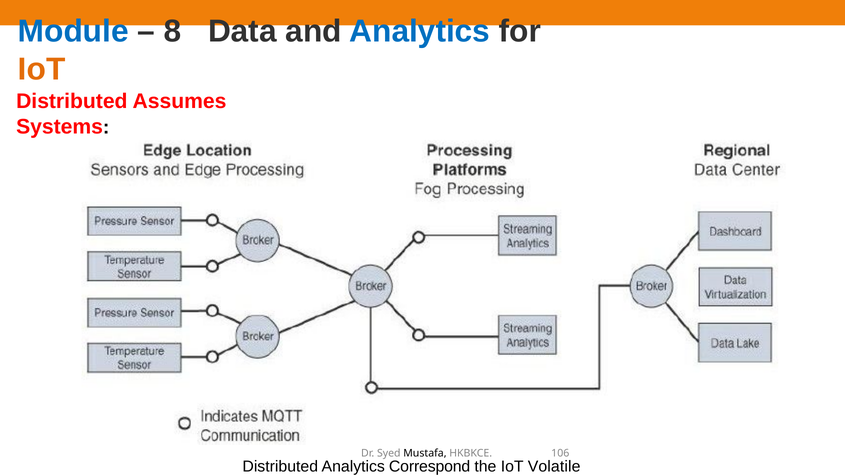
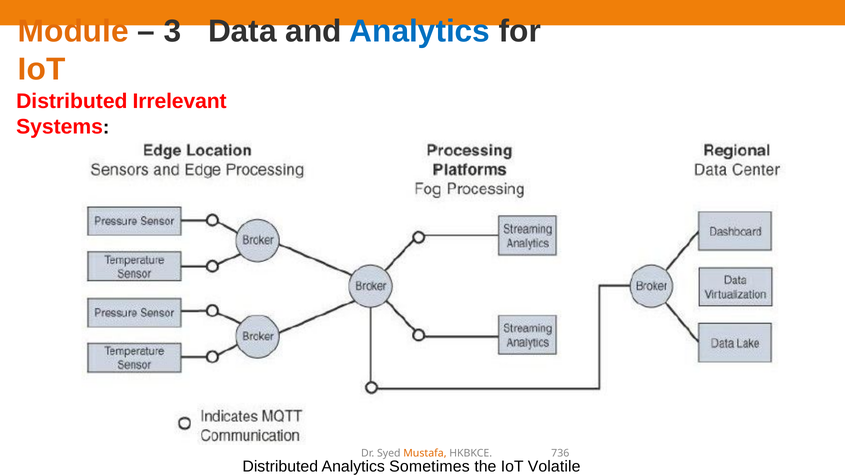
Module colour: blue -> orange (73, 32)
8: 8 -> 3 (173, 32)
Assumes: Assumes -> Irrelevant (180, 102)
Mustafa colour: black -> orange (425, 454)
106: 106 -> 736 (560, 454)
Correspond: Correspond -> Sometimes (429, 467)
